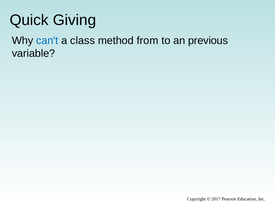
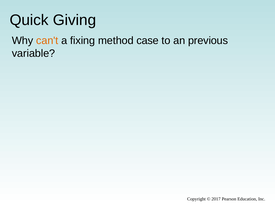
can't colour: blue -> orange (47, 41)
class: class -> fixing (83, 41)
from: from -> case (148, 41)
